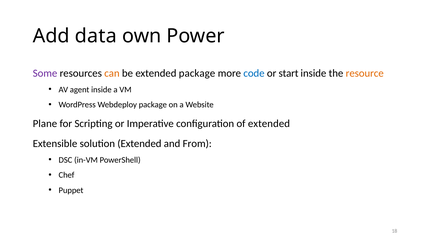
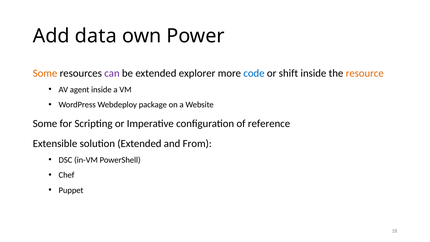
Some colour: purple -> orange (45, 73)
can colour: orange -> purple (112, 73)
extended package: package -> explorer (197, 73)
start: start -> shift (288, 73)
Plane: Plane -> Some (45, 124)
of extended: extended -> reference (269, 124)
